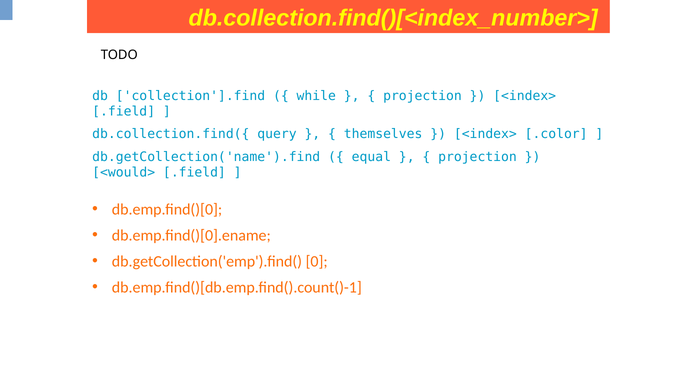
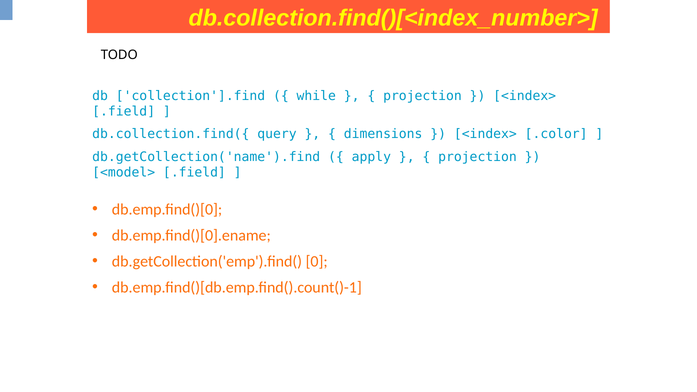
themselves: themselves -> dimensions (383, 134)
equal: equal -> apply (371, 157)
<would>: <would> -> <model> (124, 172)
